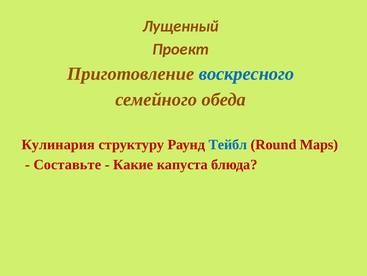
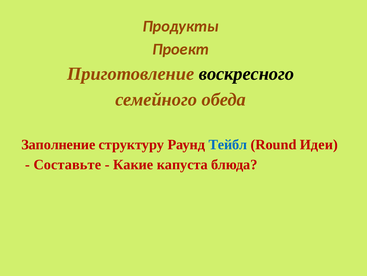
Лущенный: Лущенный -> Продукты (181, 26)
воскресного colour: blue -> black (246, 74)
Кулинария: Кулинария -> Заполнение (58, 144)
Maps: Maps -> Идеи (319, 144)
